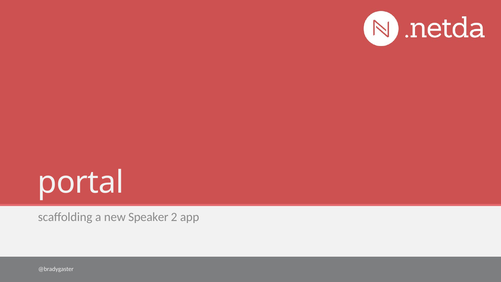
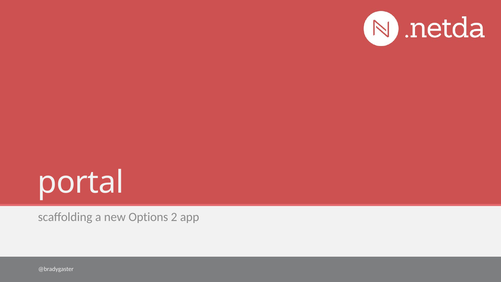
Speaker: Speaker -> Options (148, 217)
